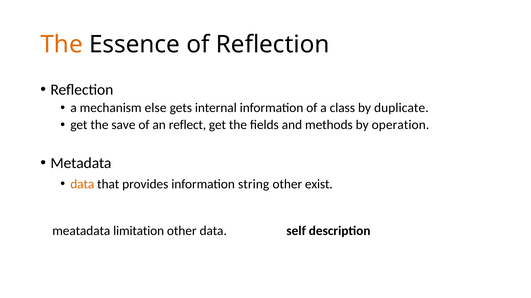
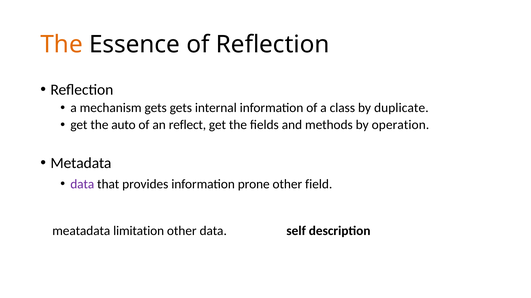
mechanism else: else -> gets (156, 108)
save: save -> auto (123, 125)
data colour: orange -> purple (82, 184)
string: string -> prone (254, 184)
exist: exist -> field (319, 184)
